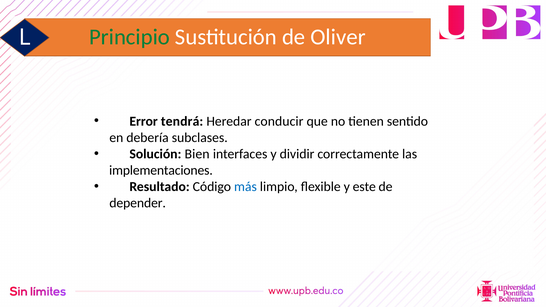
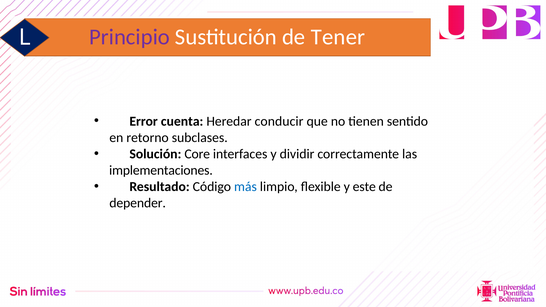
Principio colour: green -> purple (130, 37)
Oliver: Oliver -> Tener (338, 37)
tendrá: tendrá -> cuenta (182, 121)
debería: debería -> retorno (148, 138)
Bien: Bien -> Core (197, 154)
